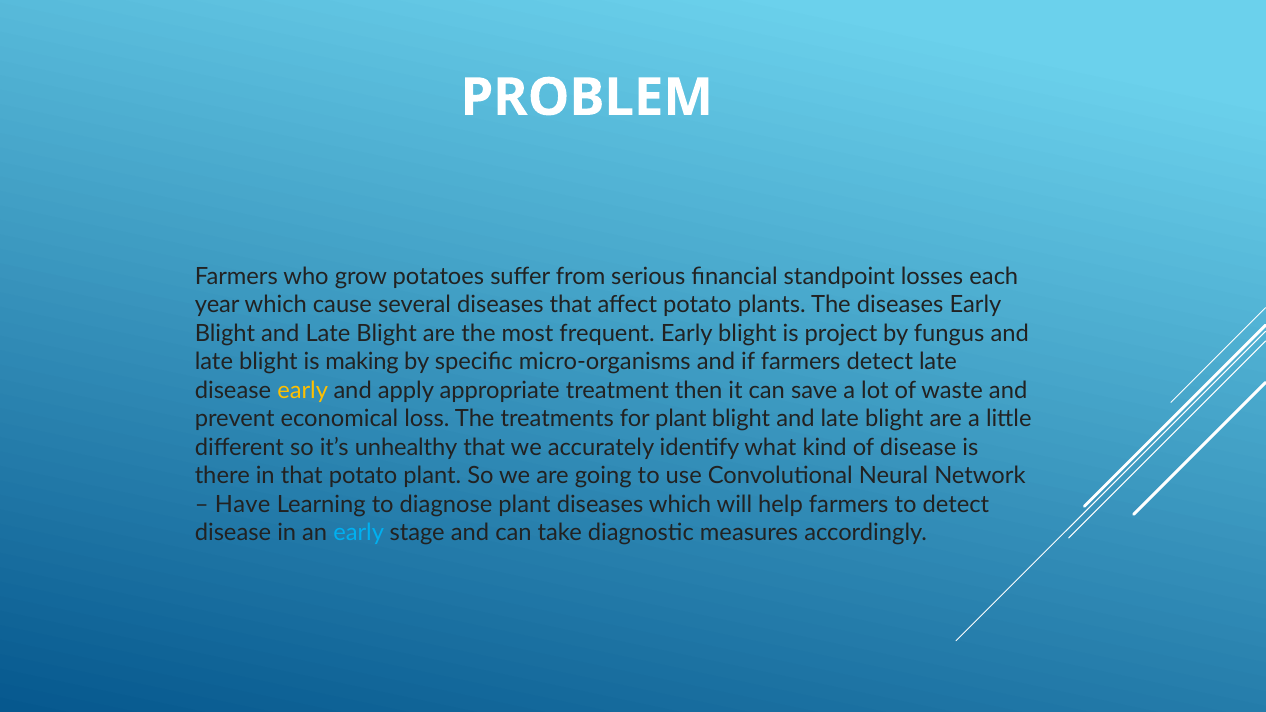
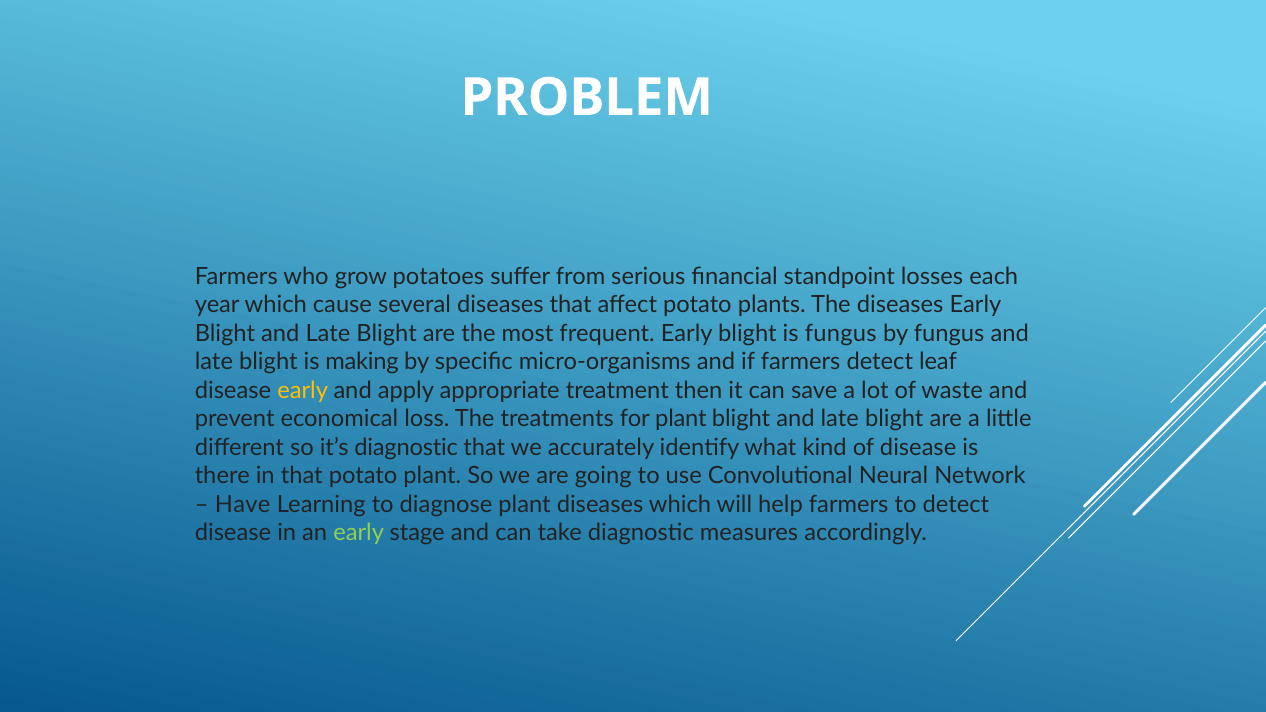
is project: project -> fungus (841, 333)
detect late: late -> leaf (938, 362)
it’s unhealthy: unhealthy -> diagnostic (406, 447)
early colour: light blue -> light green (359, 533)
